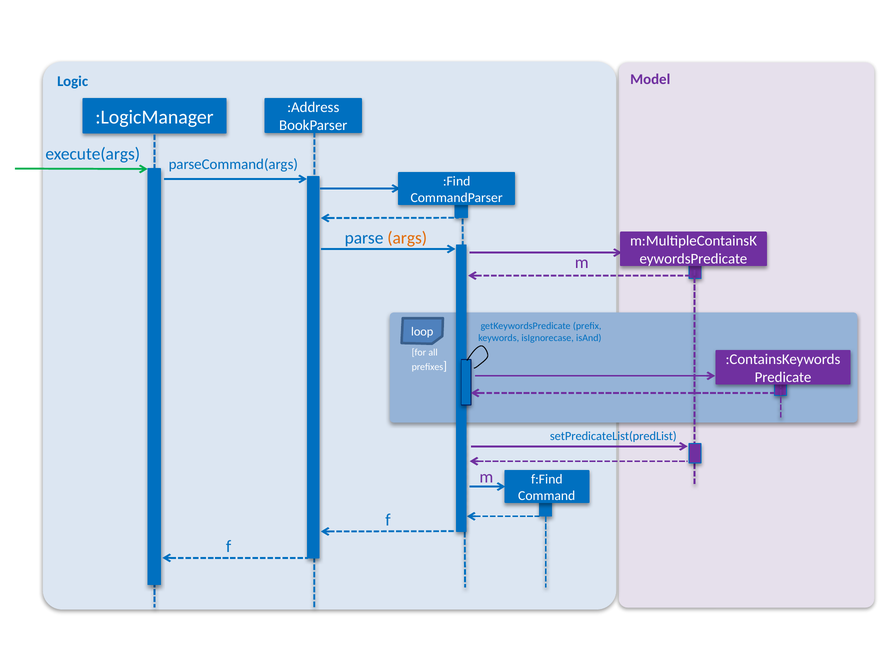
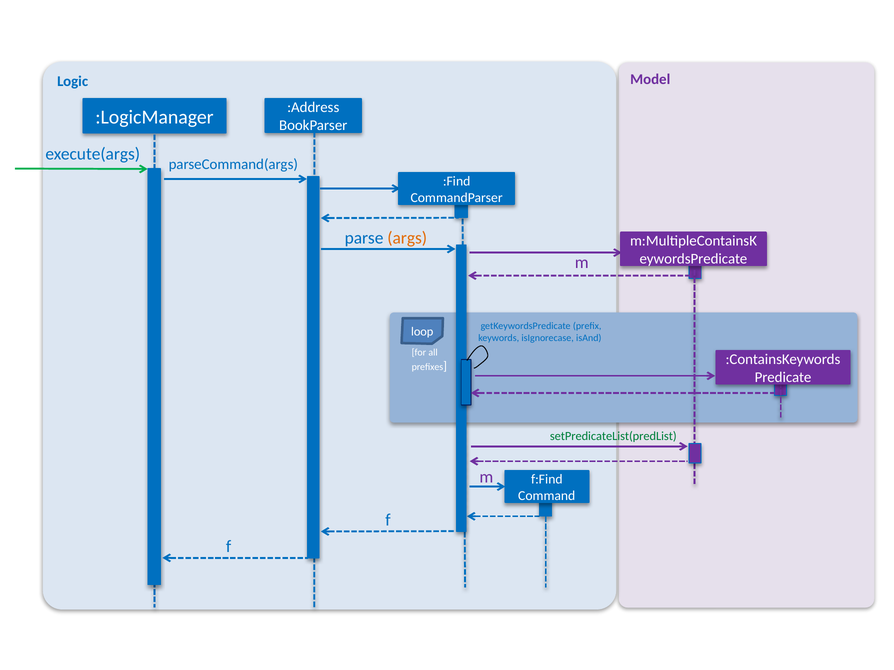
setPredicateList(predList colour: blue -> green (613, 436)
